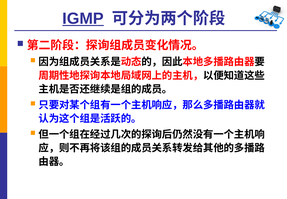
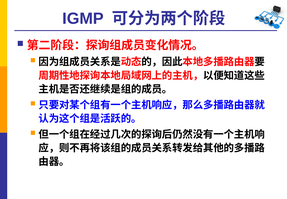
IGMP underline: present -> none (83, 19)
